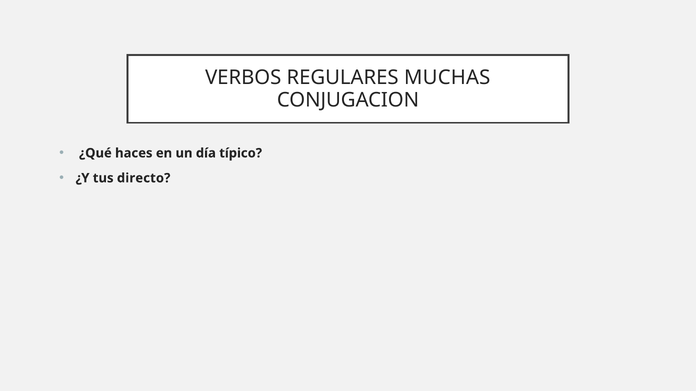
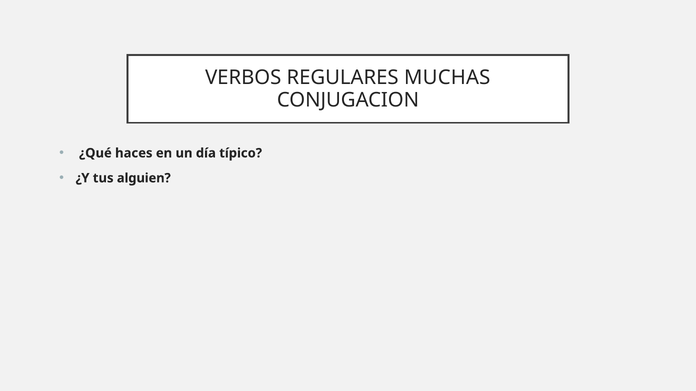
directo: directo -> alguien (144, 178)
